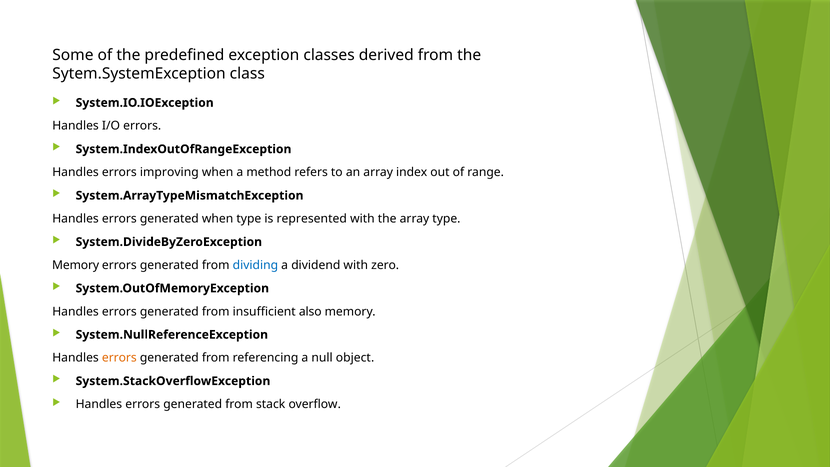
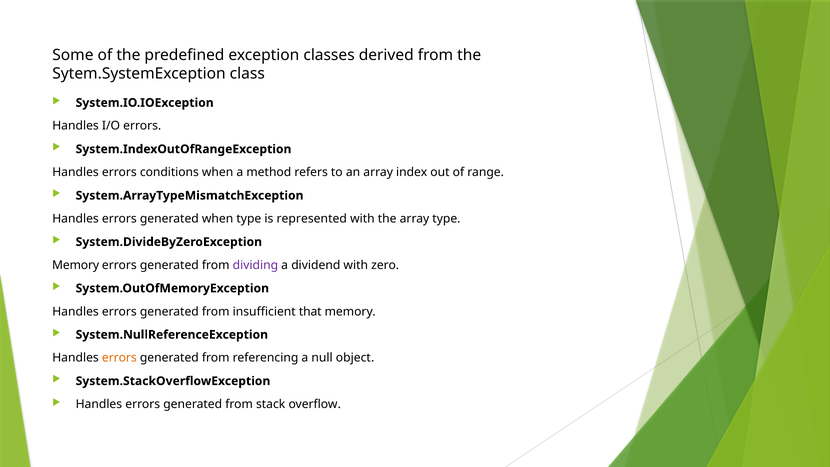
improving: improving -> conditions (169, 172)
dividing colour: blue -> purple (255, 265)
also: also -> that (310, 311)
